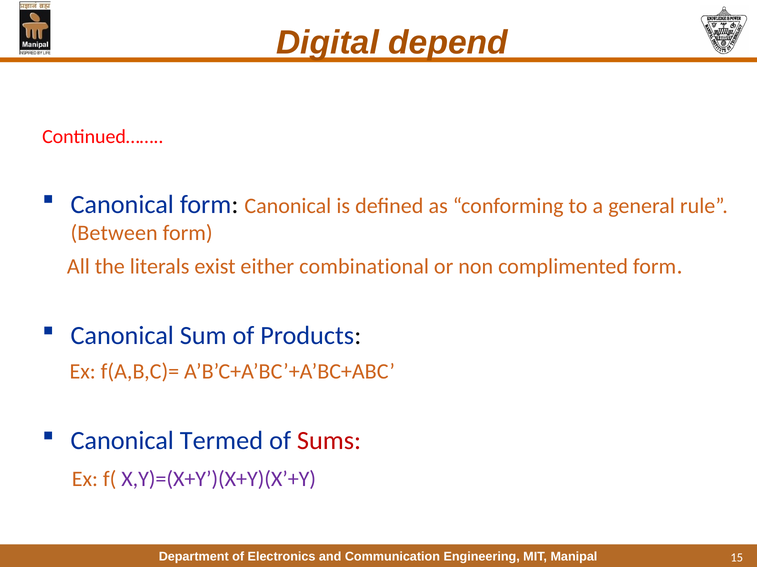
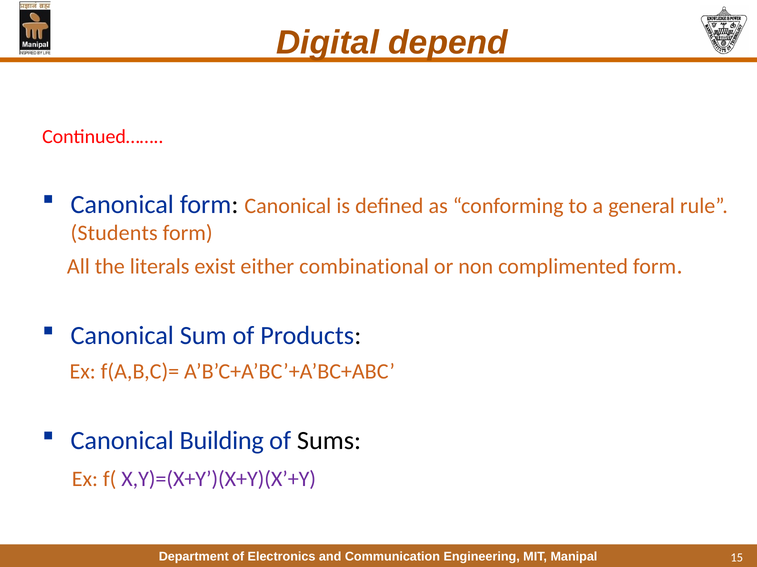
Between: Between -> Students (114, 233)
Termed: Termed -> Building (222, 441)
Sums colour: red -> black (329, 441)
